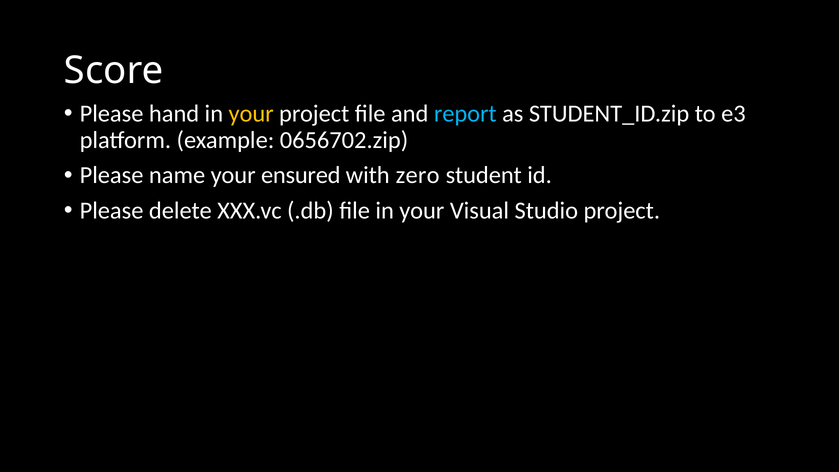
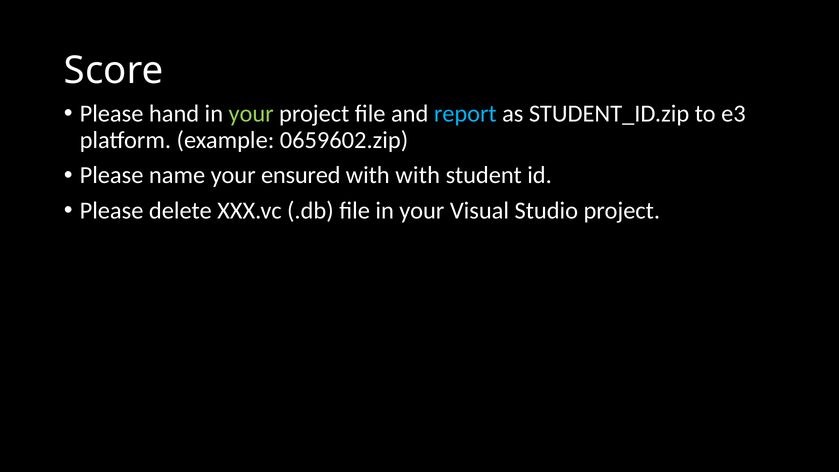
your colour: yellow -> light green (251, 114)
0656702.zip: 0656702.zip -> 0659602.zip (344, 140)
with zero: zero -> with (418, 175)
